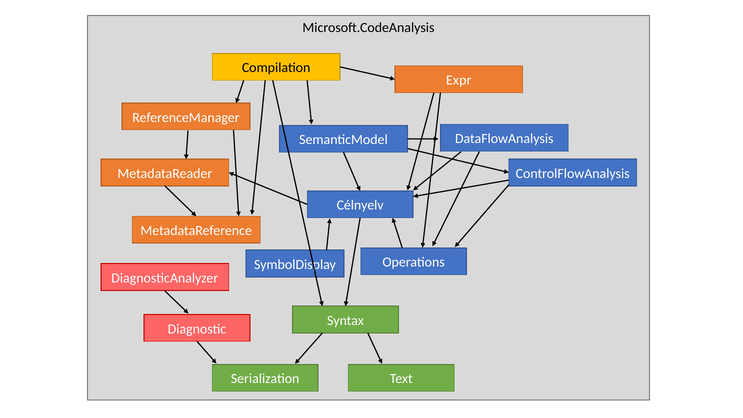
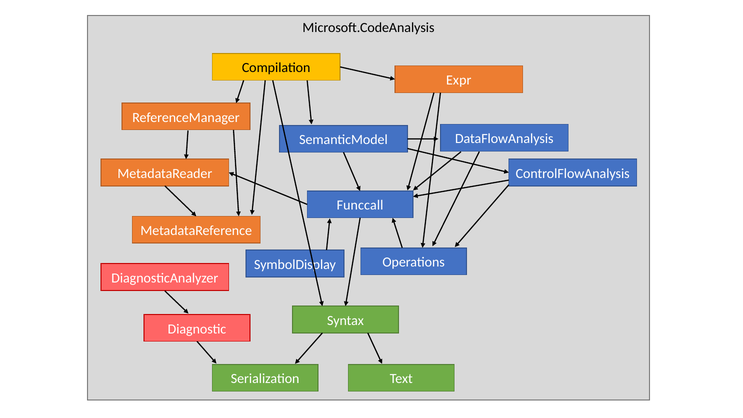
Célnyelv: Célnyelv -> Funccall (360, 205)
